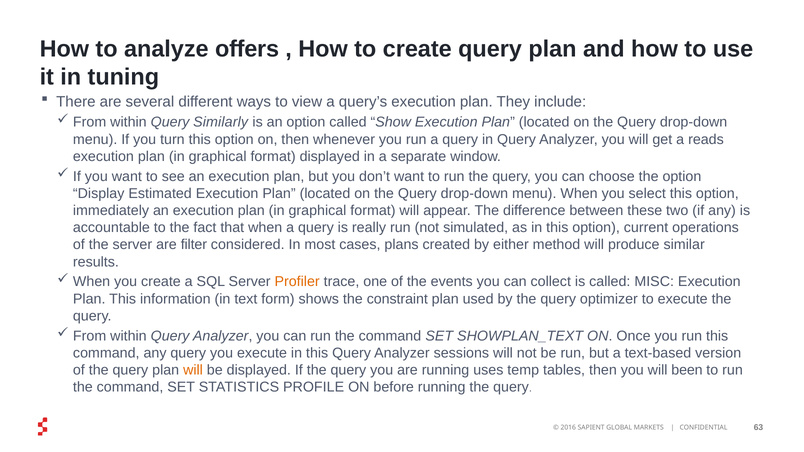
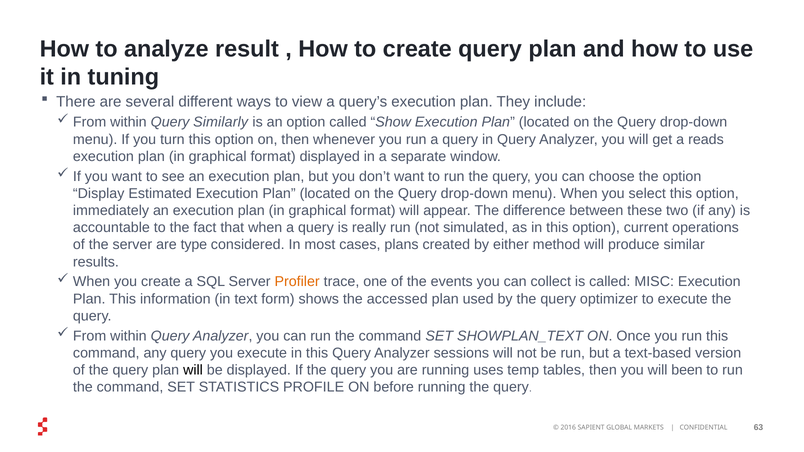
offers: offers -> result (247, 49)
filter: filter -> type (194, 245)
constraint: constraint -> accessed (397, 299)
will colour: orange -> black (193, 370)
